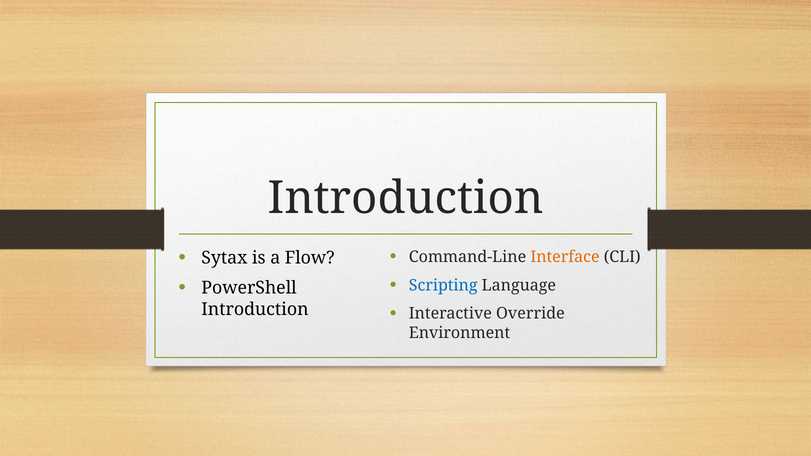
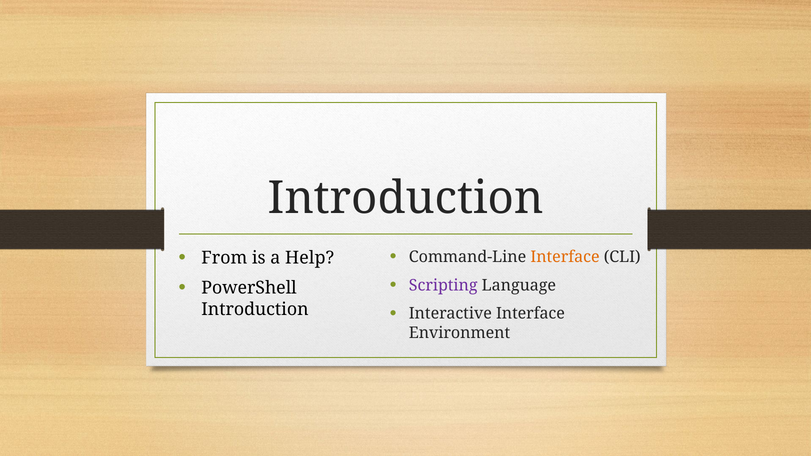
Sytax: Sytax -> From (224, 258)
Flow: Flow -> Help (310, 258)
Scripting colour: blue -> purple (443, 285)
Interactive Override: Override -> Interface (530, 314)
